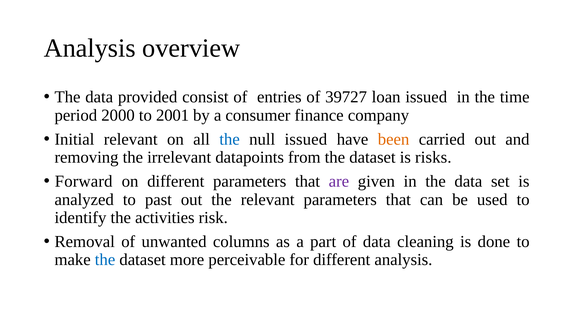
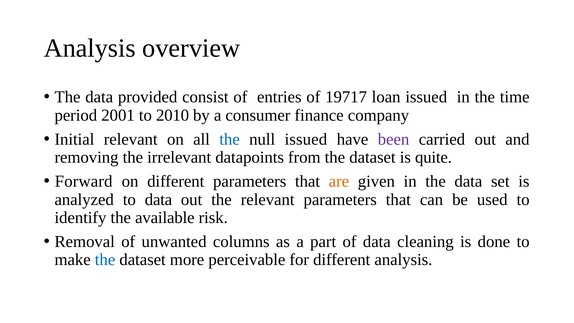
39727: 39727 -> 19717 (346, 97)
2000: 2000 -> 2001 (118, 115)
2001: 2001 -> 2010 (173, 115)
been colour: orange -> purple (394, 139)
risks: risks -> quite (433, 157)
are colour: purple -> orange (339, 181)
to past: past -> data (158, 199)
activities: activities -> available (165, 218)
